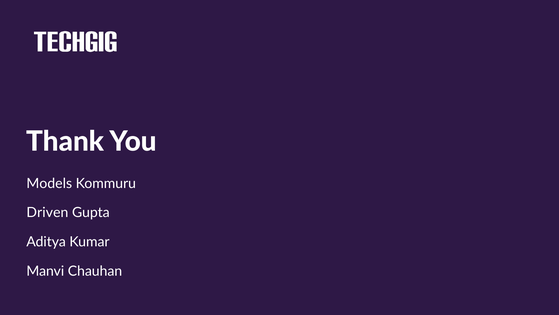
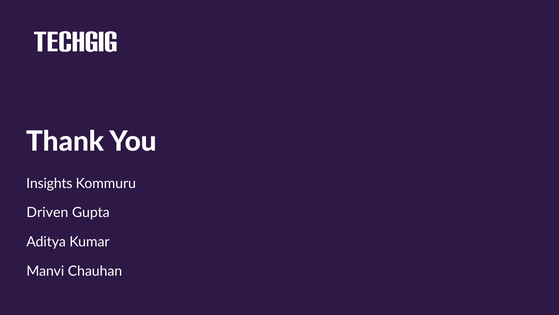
Models: Models -> Insights (49, 183)
